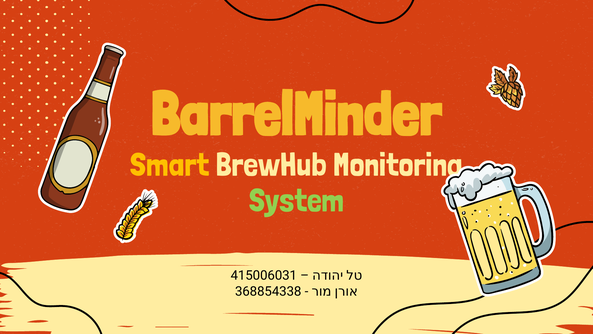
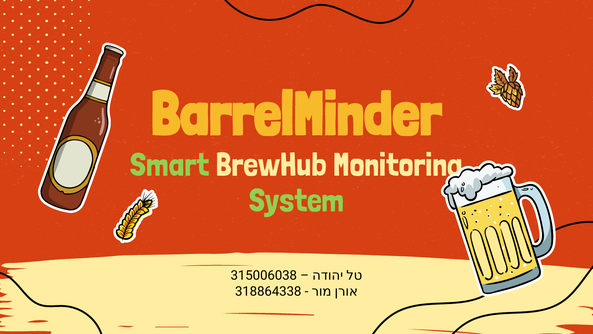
Smart colour: yellow -> light green (170, 165)
415006031: 415006031 -> 315006038 (264, 275)
368854338: 368854338 -> 318864338 (268, 291)
